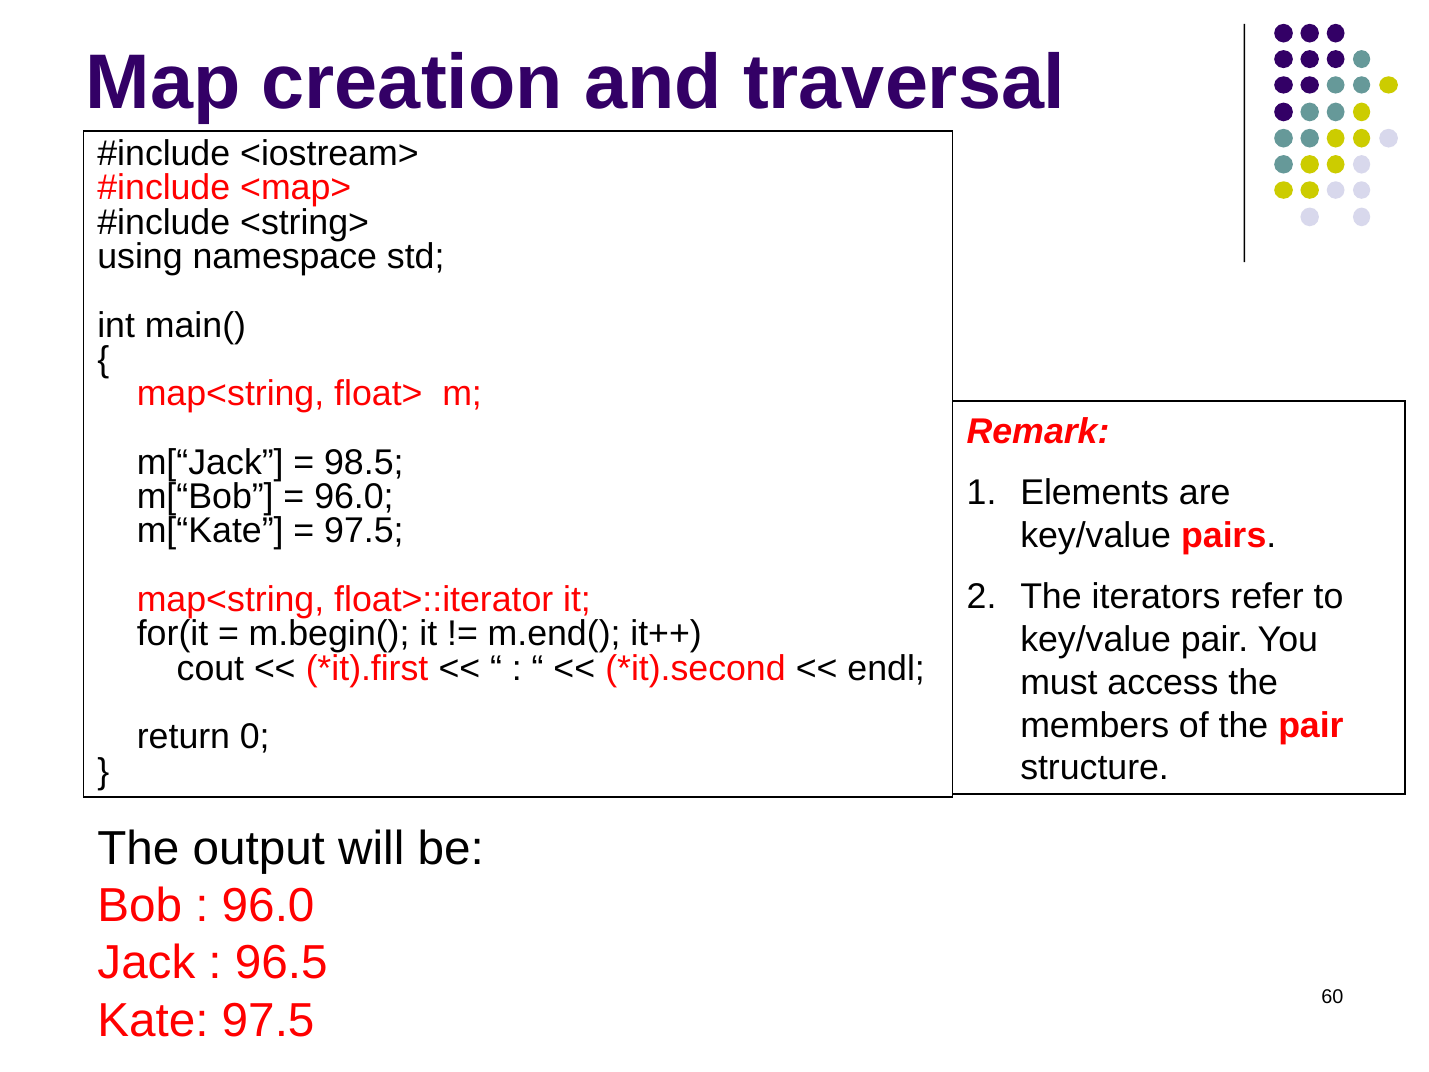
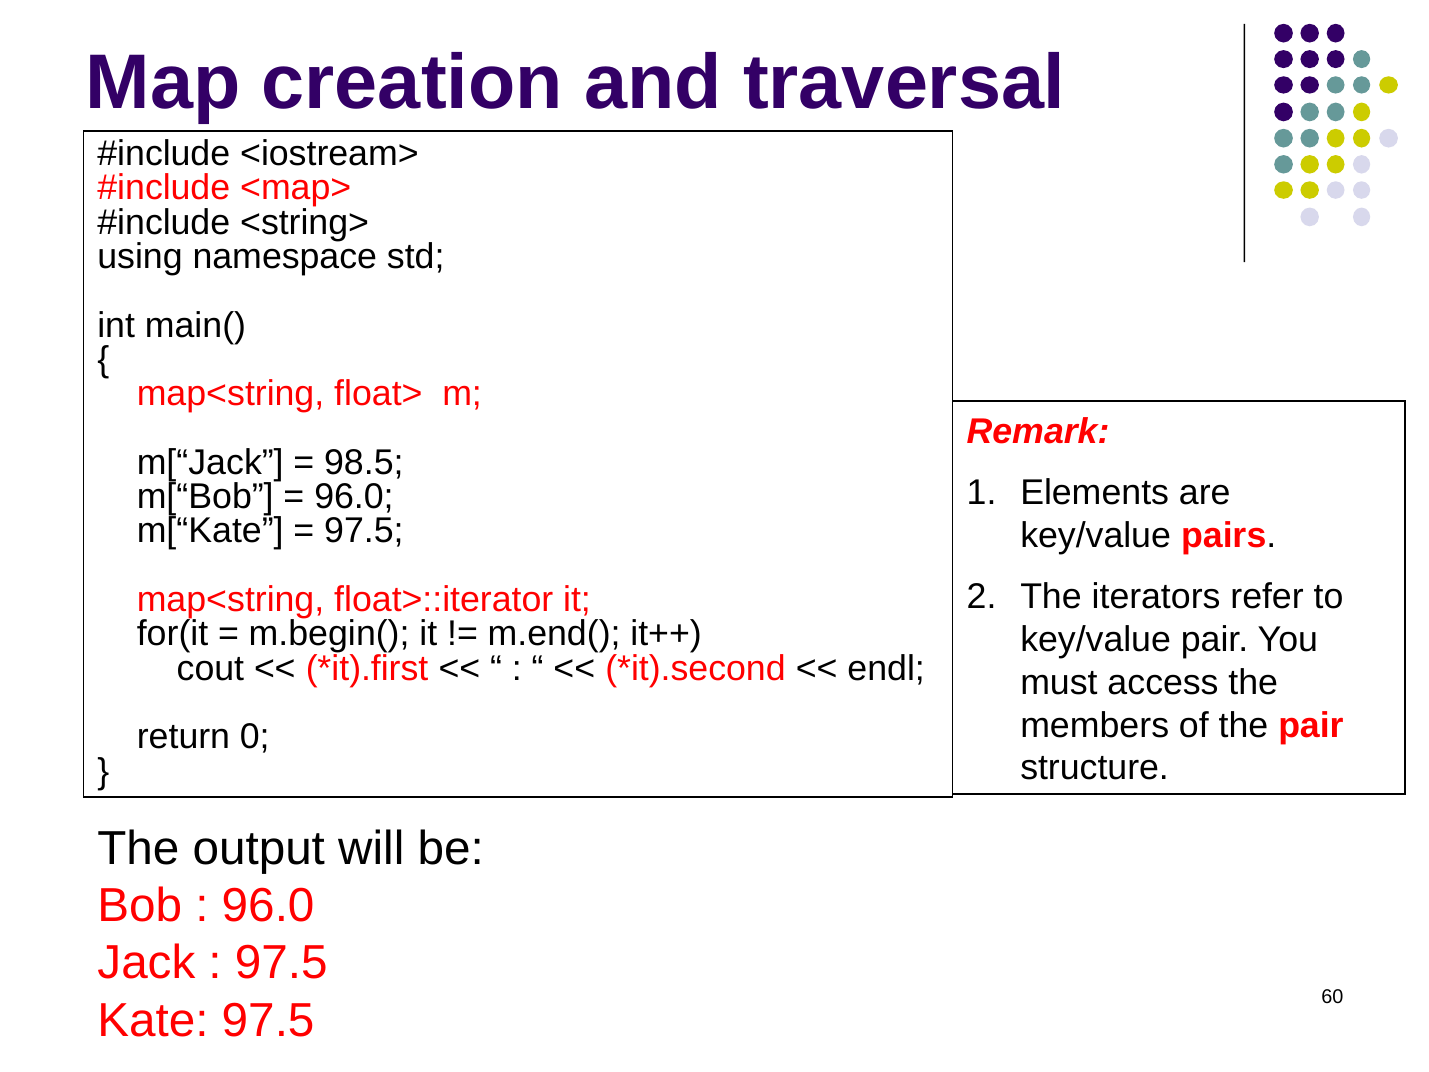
96.5: 96.5 -> 97.5 (281, 963)
